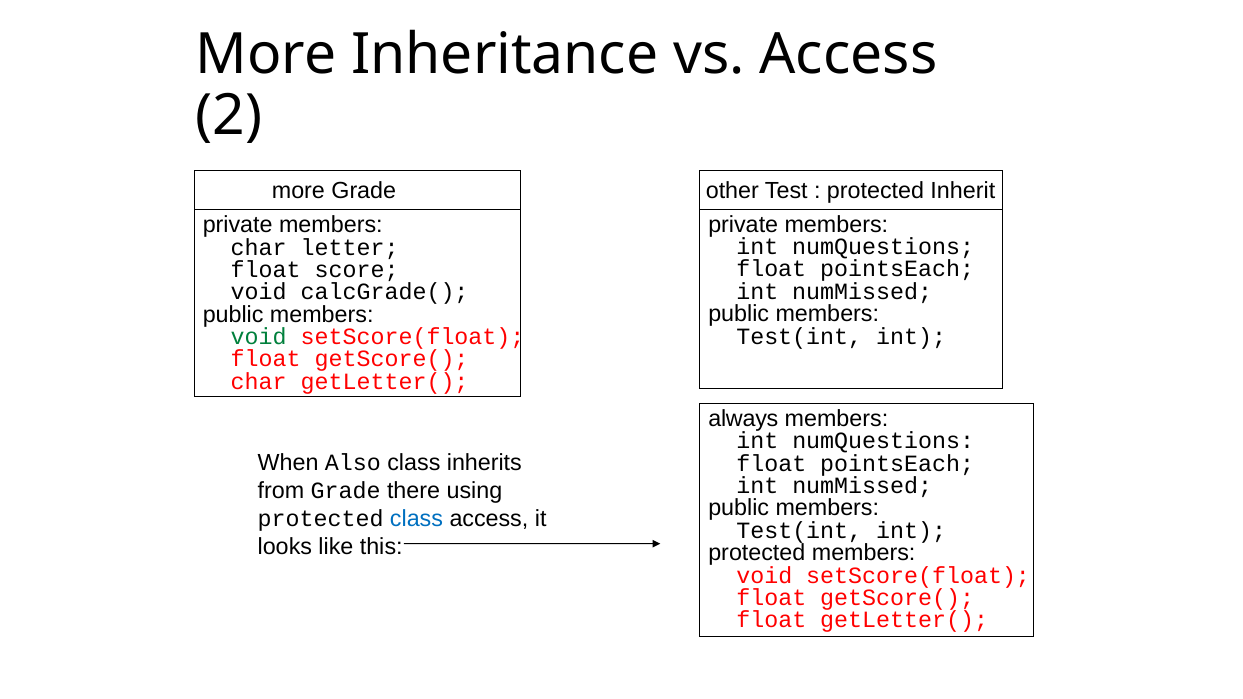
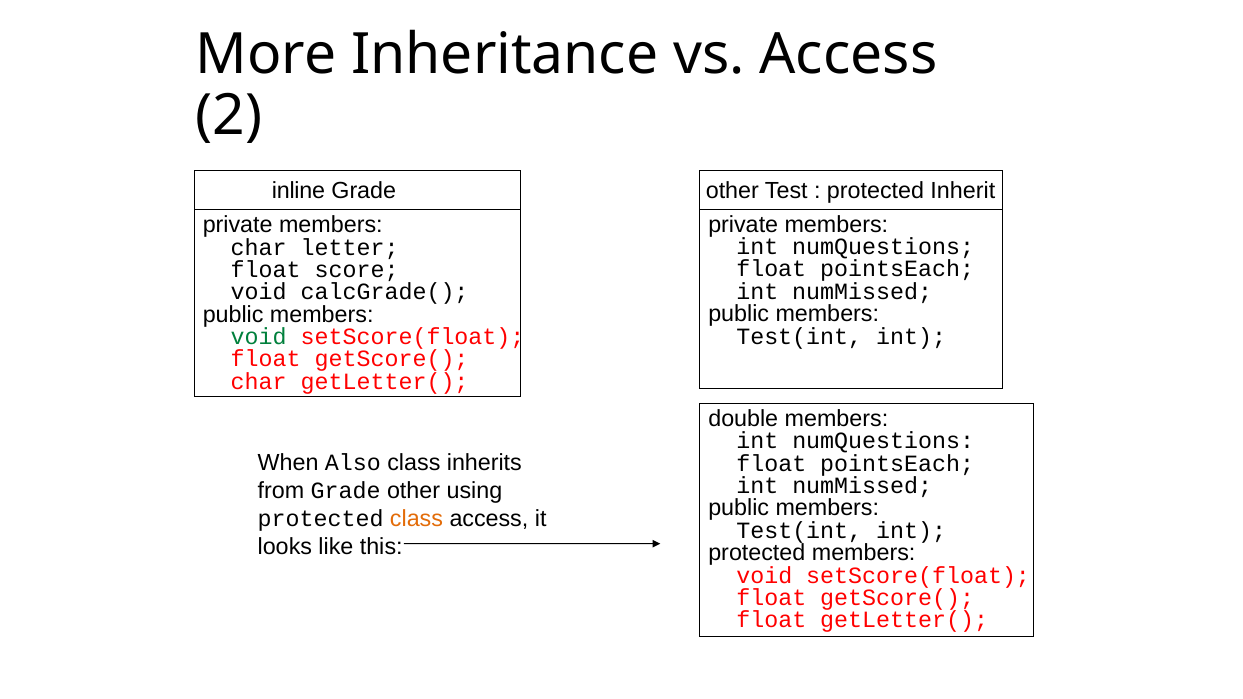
more: more -> inline (298, 191)
always: always -> double (743, 419)
Grade there: there -> other (414, 491)
class colour: blue -> orange (417, 519)
